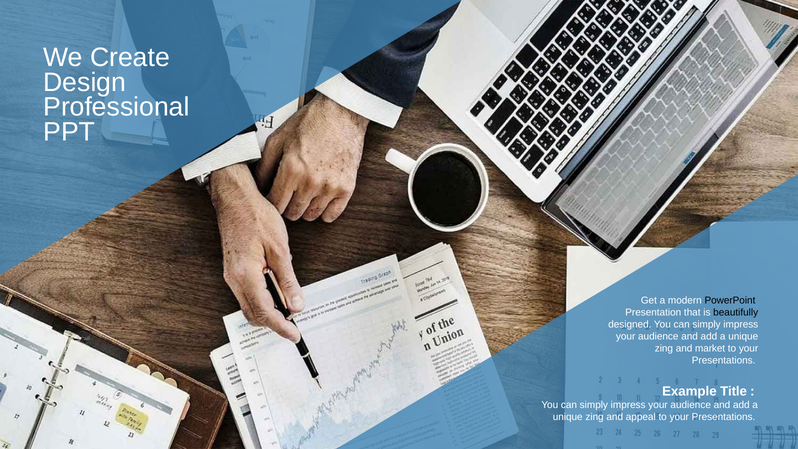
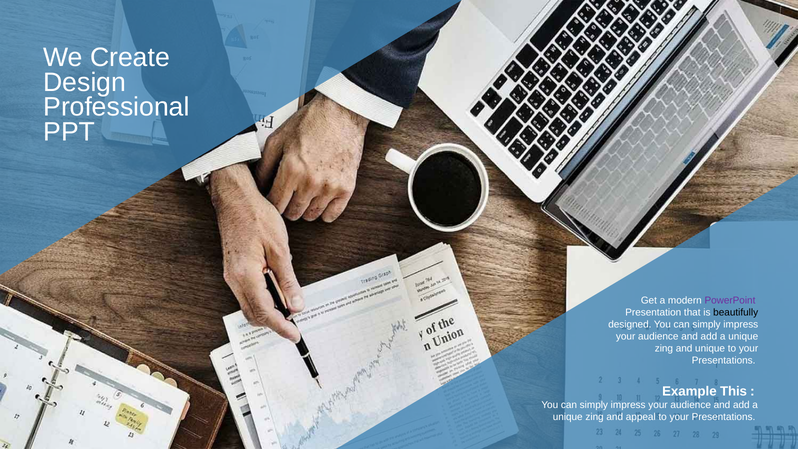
PowerPoint colour: black -> purple (730, 300)
and market: market -> unique (710, 348)
Title: Title -> This (734, 391)
